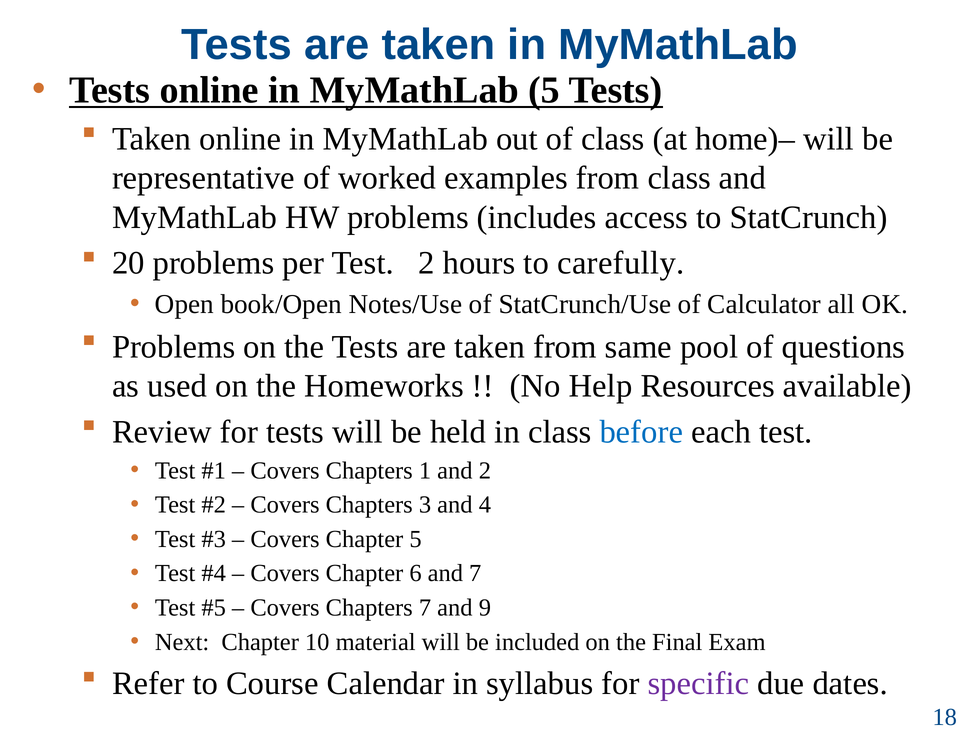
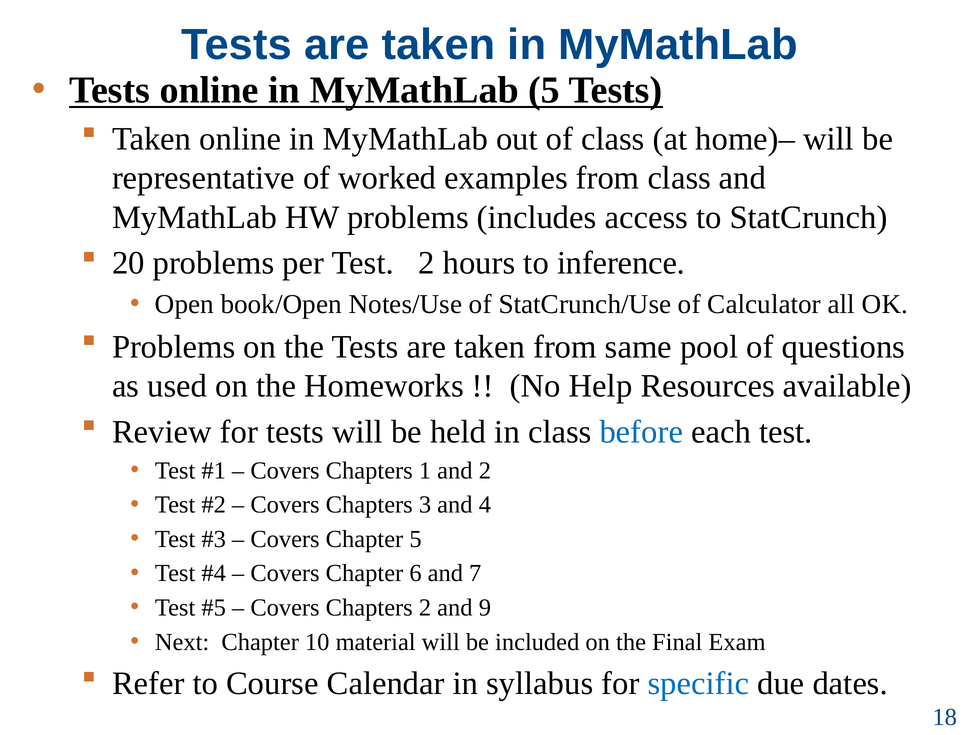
carefully: carefully -> inference (621, 263)
Chapters 7: 7 -> 2 (425, 608)
specific colour: purple -> blue (698, 683)
